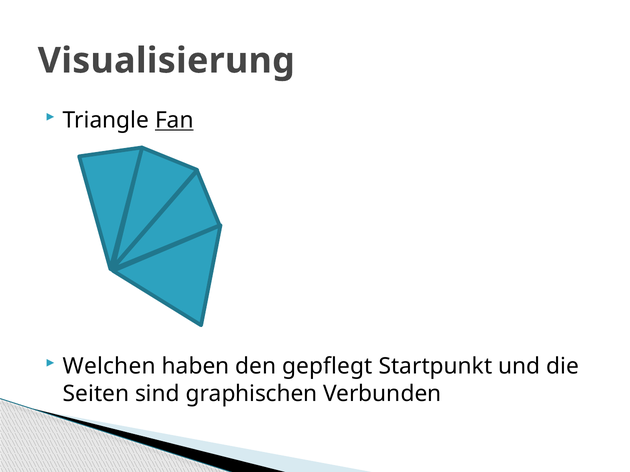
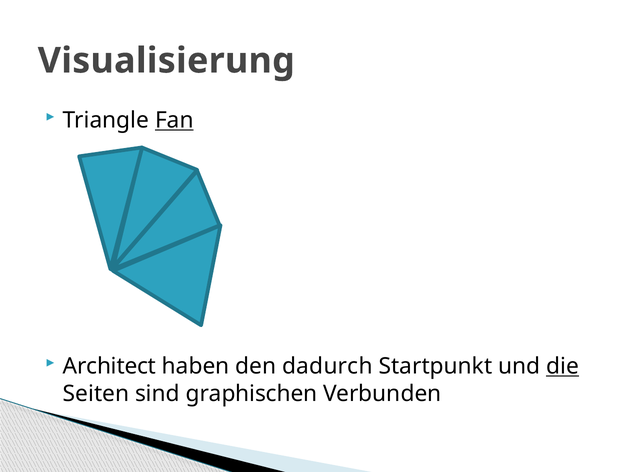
Welchen: Welchen -> Architect (109, 367)
gepflegt: gepflegt -> dadurch (327, 367)
die underline: none -> present (563, 367)
